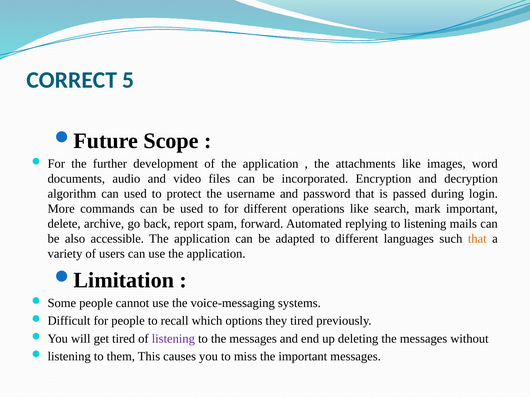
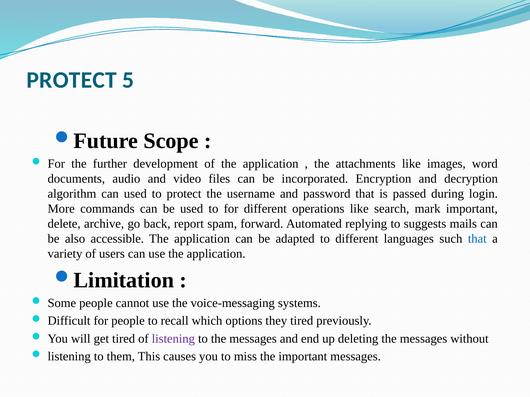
CORRECT: CORRECT -> PROTECT (72, 80)
to listening: listening -> suggests (425, 224)
that colour: orange -> blue (477, 239)
